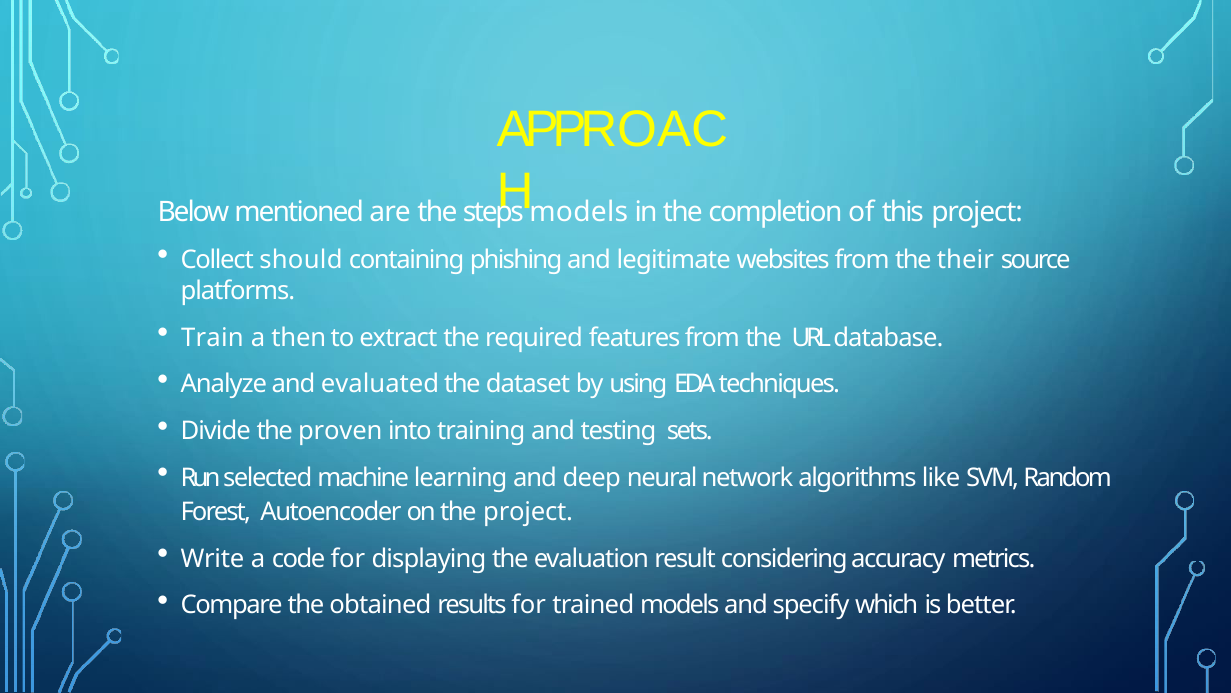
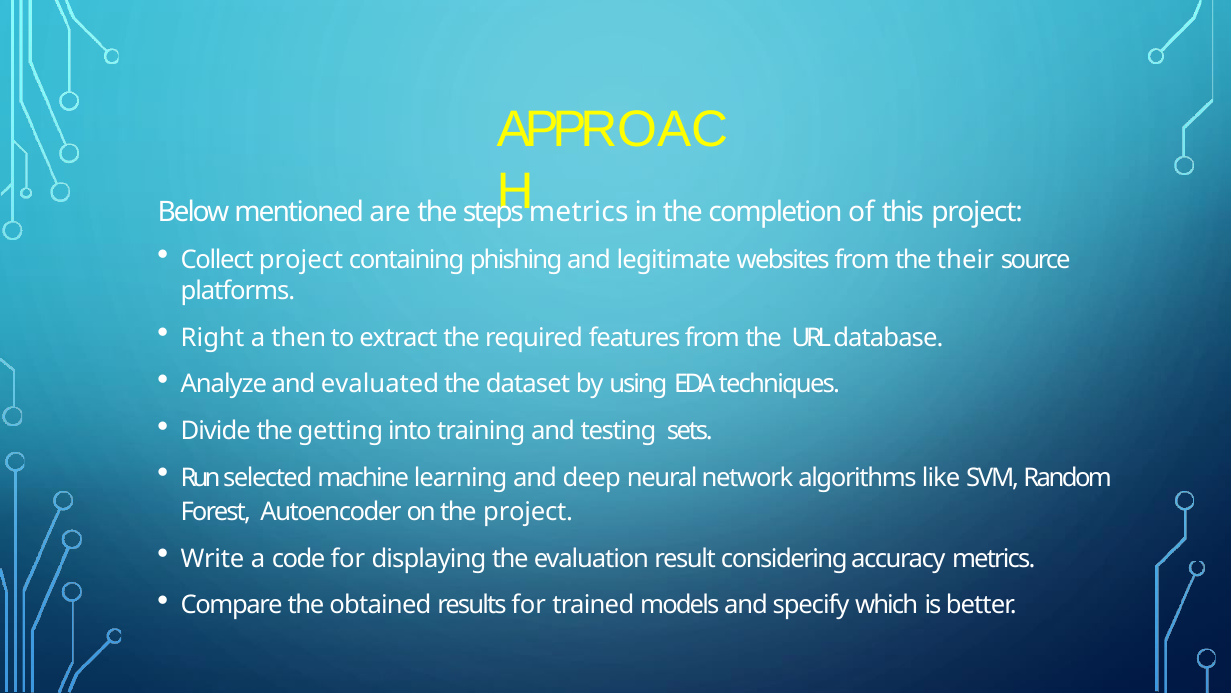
steps models: models -> metrics (579, 212)
Collect should: should -> project (301, 260)
Train: Train -> Right (213, 338)
proven: proven -> getting (340, 431)
